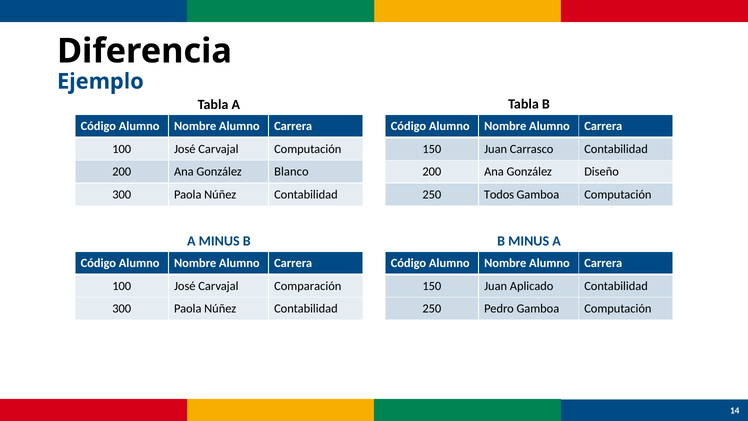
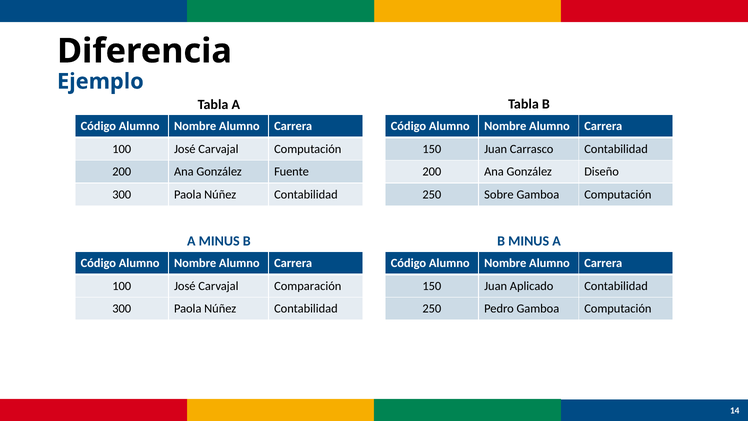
Blanco: Blanco -> Fuente (292, 172)
Todos: Todos -> Sobre (499, 194)
